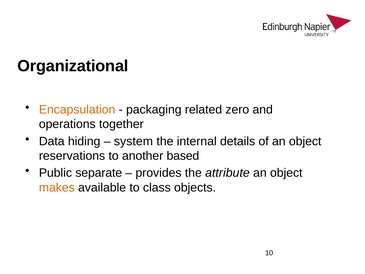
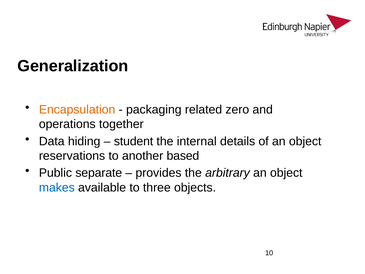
Organizational: Organizational -> Generalization (73, 66)
system: system -> student (134, 141)
attribute: attribute -> arbitrary (228, 173)
makes colour: orange -> blue (57, 187)
class: class -> three (157, 187)
